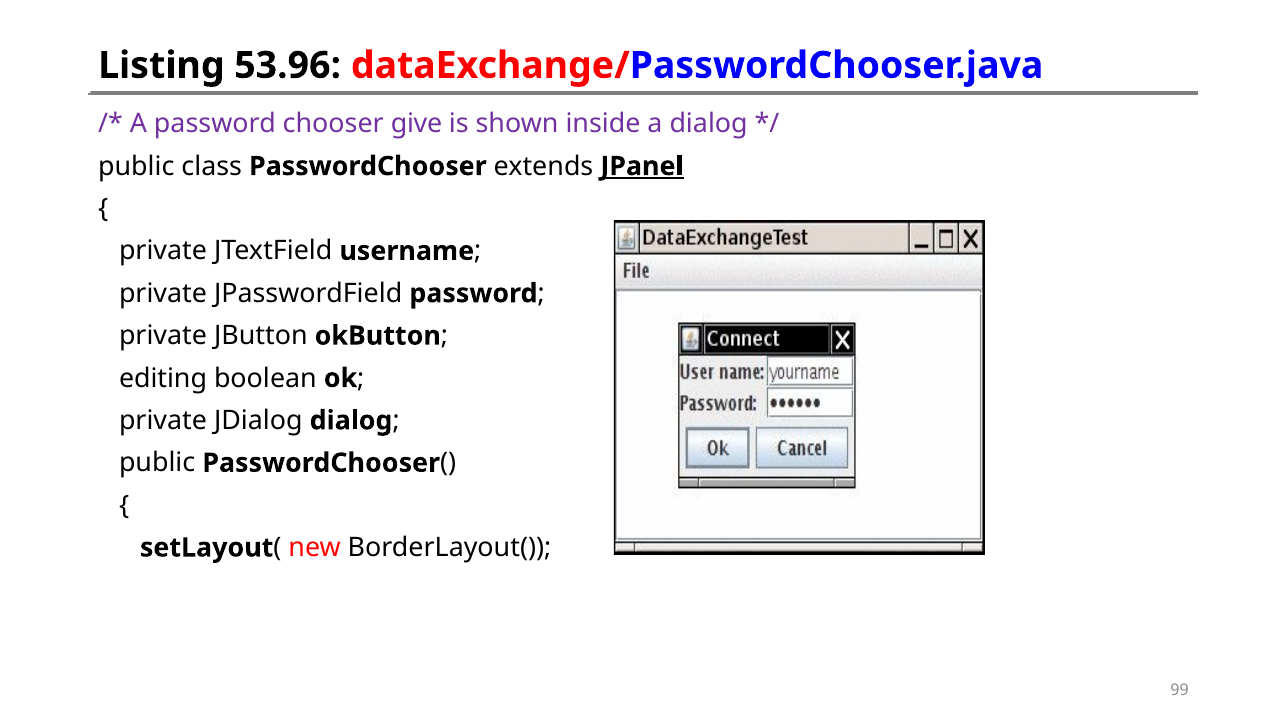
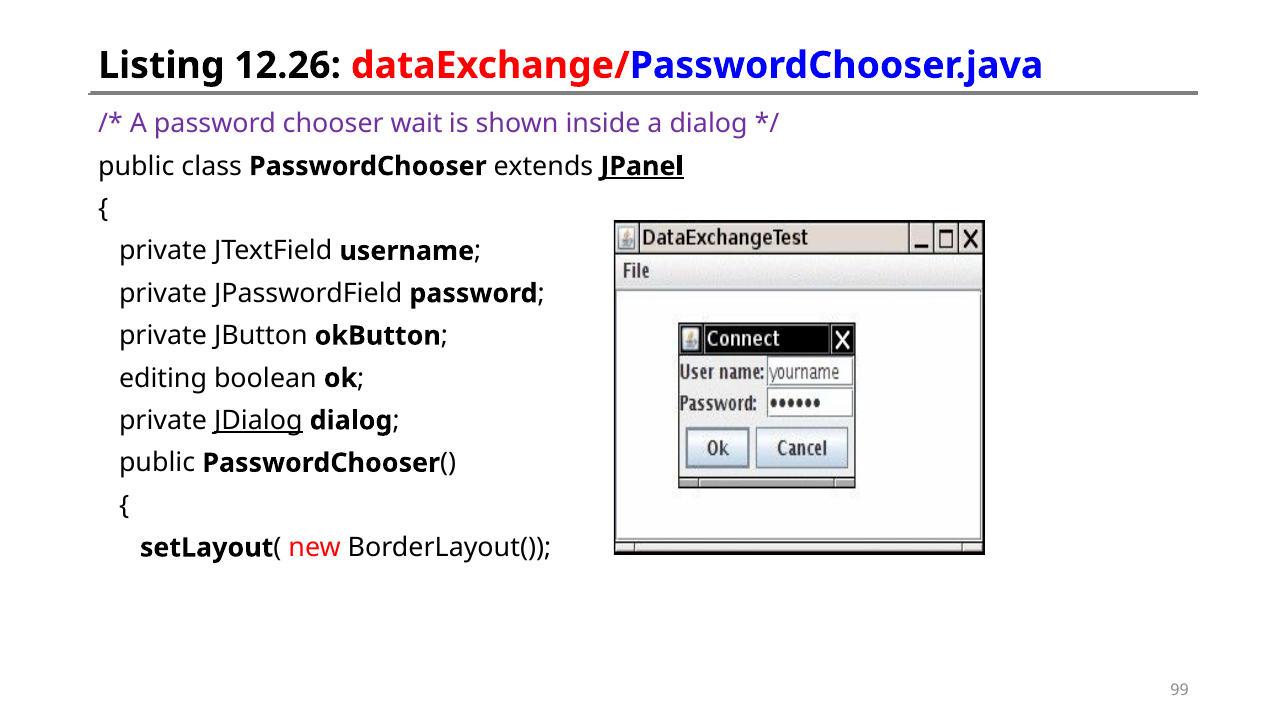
53.96: 53.96 -> 12.26 (288, 65)
give: give -> wait (416, 124)
JDialog underline: none -> present (258, 420)
